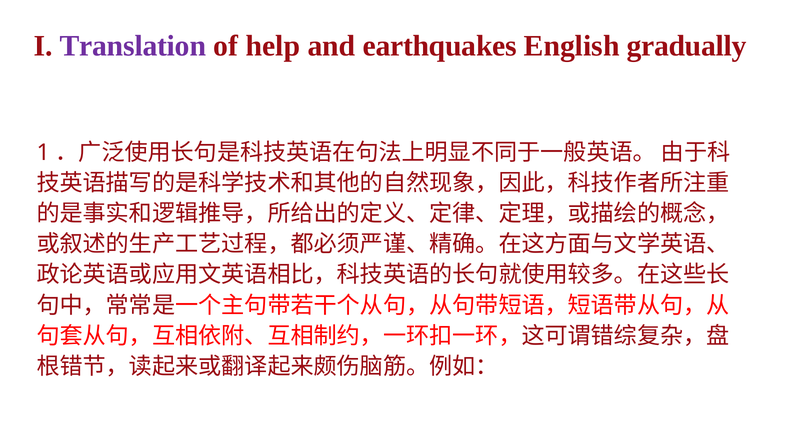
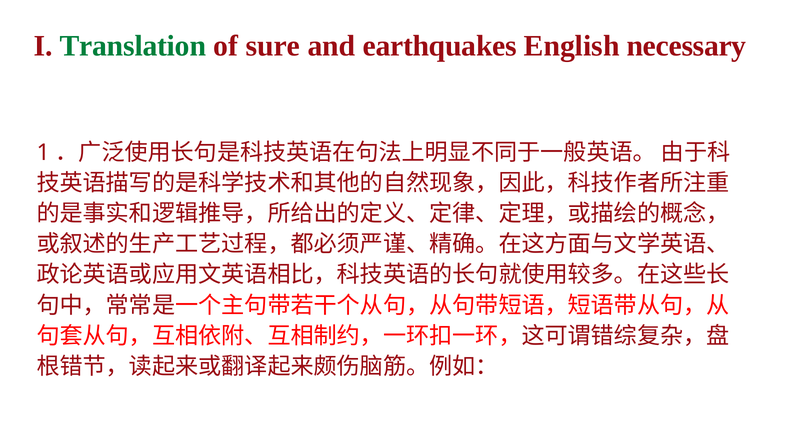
Translation colour: purple -> green (133, 46)
help: help -> sure (273, 46)
gradually: gradually -> necessary (687, 46)
